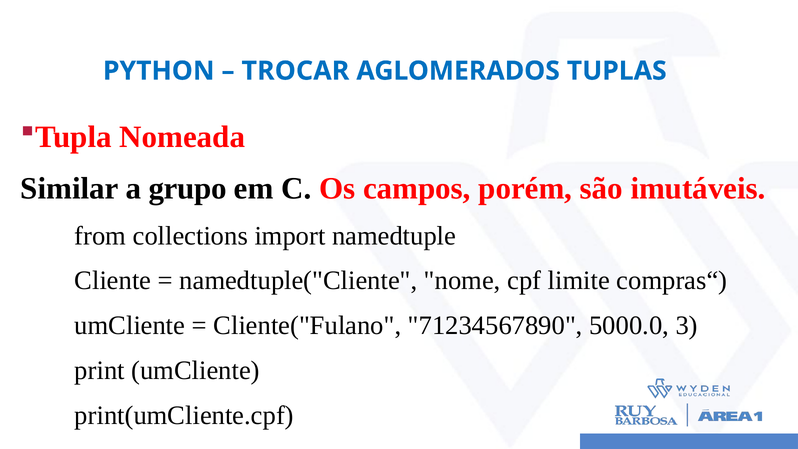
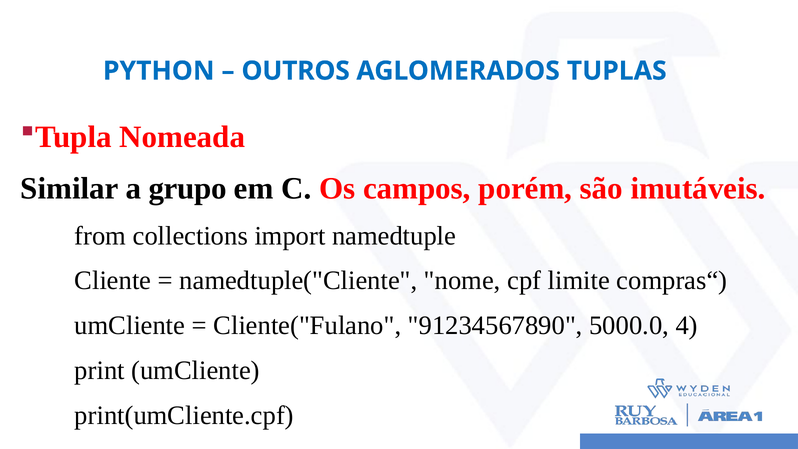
TROCAR: TROCAR -> OUTROS (296, 71)
71234567890: 71234567890 -> 91234567890 (495, 326)
3: 3 -> 4 (687, 326)
